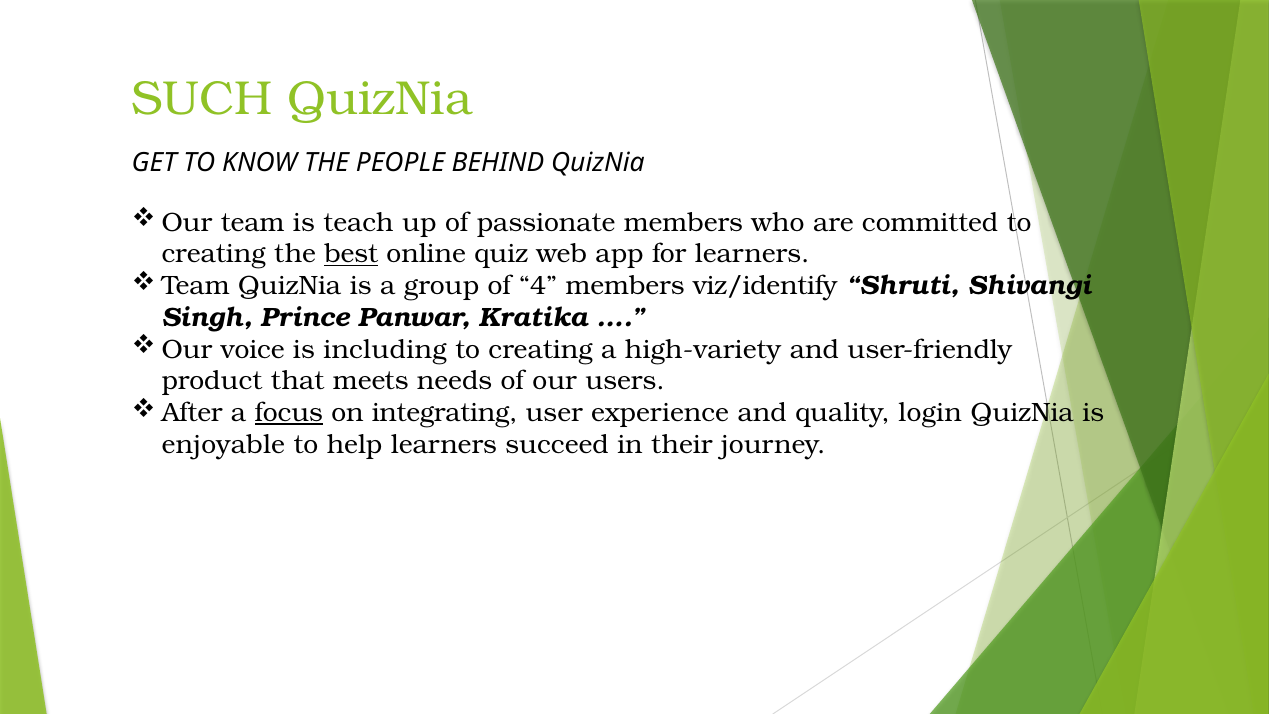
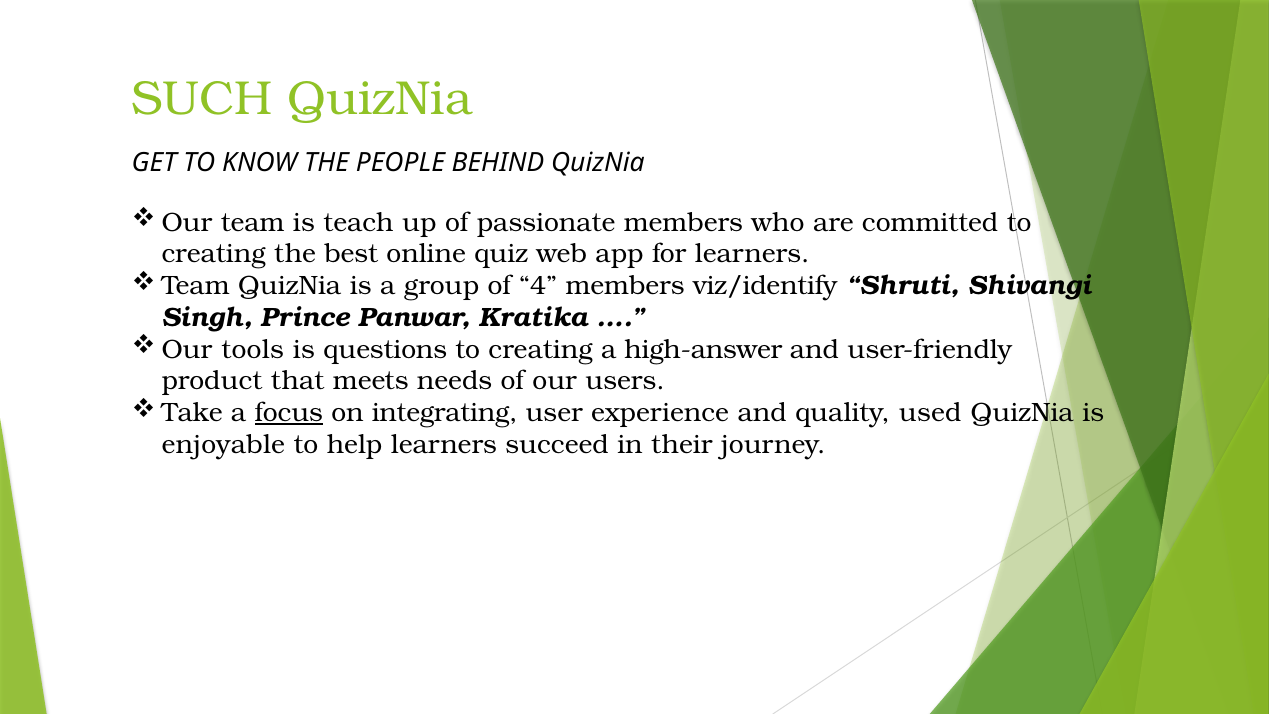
best underline: present -> none (351, 254)
voice: voice -> tools (253, 349)
including: including -> questions (385, 349)
high-variety: high-variety -> high-answer (703, 349)
After: After -> Take (192, 413)
login: login -> used (930, 413)
